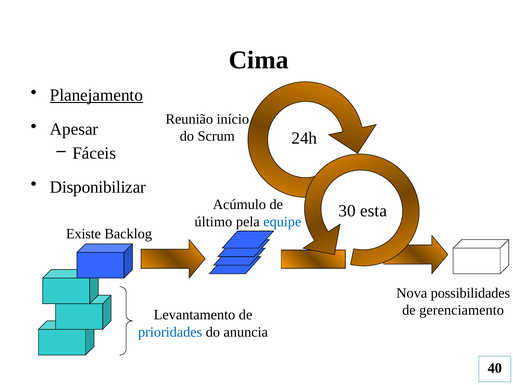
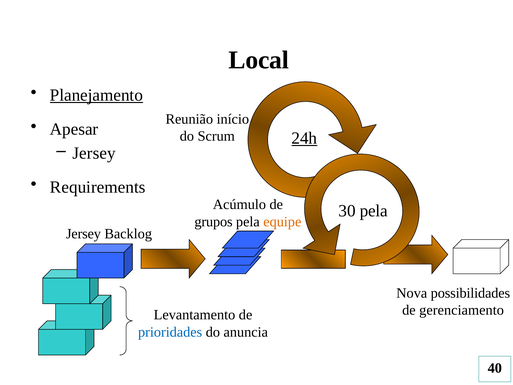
Cima: Cima -> Local (259, 60)
24h underline: none -> present (304, 138)
Fáceis: Fáceis -> Jersey (94, 153)
Disponibilizar: Disponibilizar -> Requirements (98, 187)
30 esta: esta -> pela (374, 211)
último: último -> grupos (214, 222)
equipe colour: blue -> orange (282, 222)
Existe: Existe -> Jersey (83, 233)
